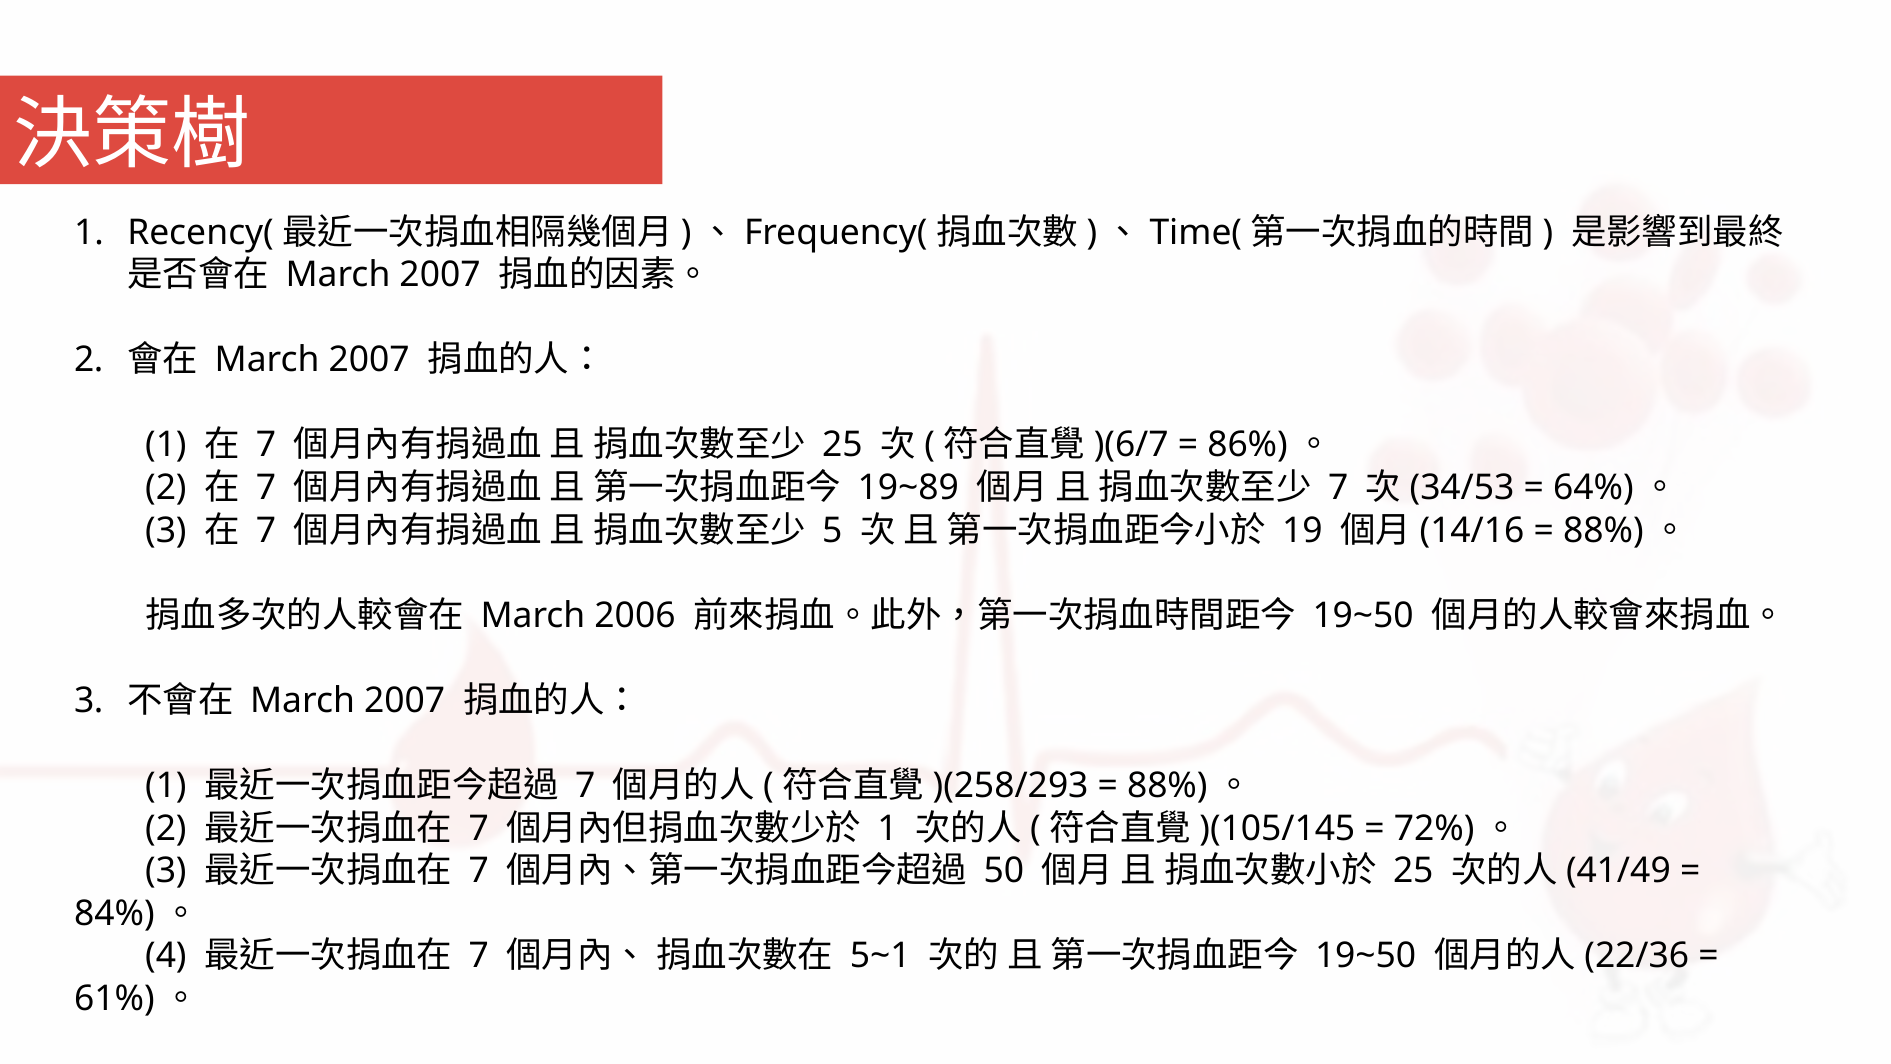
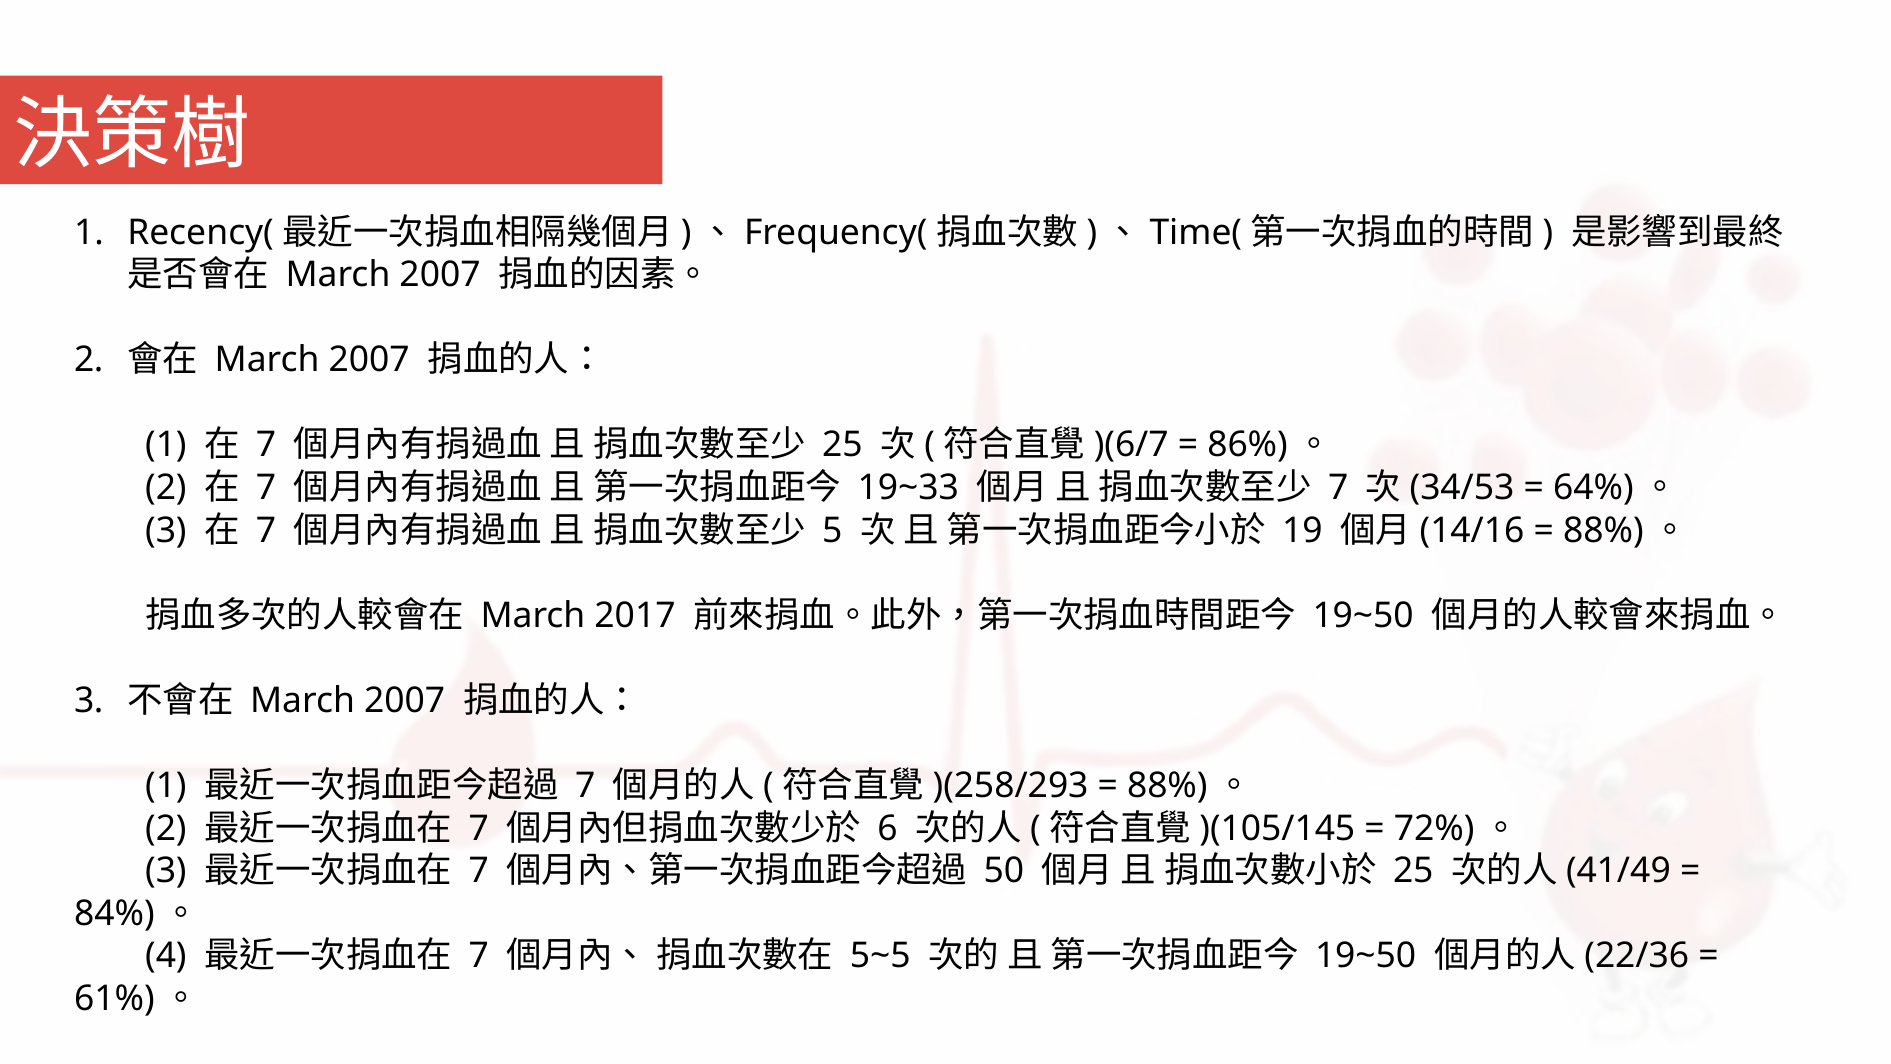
19~89: 19~89 -> 19~33 (908, 488)
2006: 2006 -> 2017 (635, 615)
1: 1 -> 6 (887, 828)
5~1: 5~1 -> 5~5 (880, 956)
